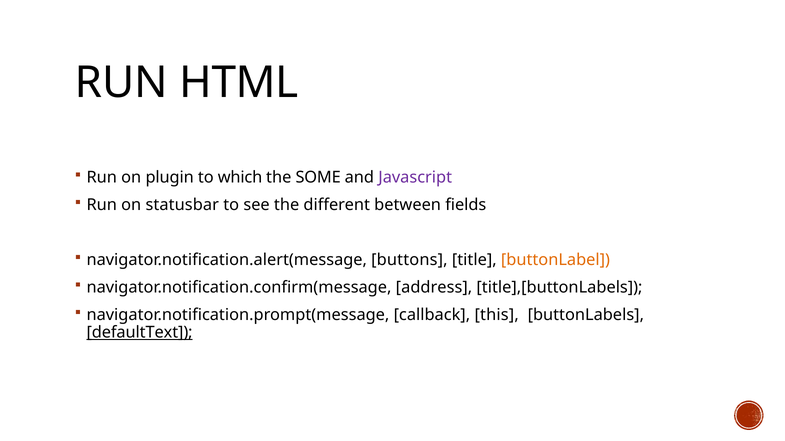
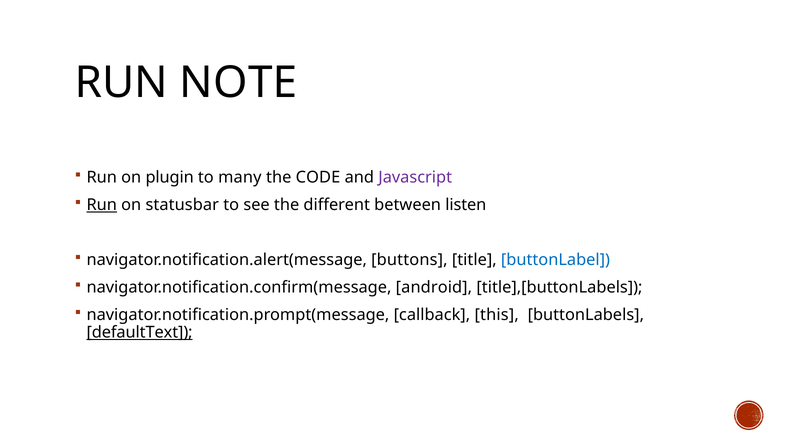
HTML: HTML -> NOTE (238, 83)
which: which -> many (240, 178)
SOME: SOME -> CODE (318, 178)
Run underline: none -> present (102, 205)
fields: fields -> listen (466, 205)
buttonLabel colour: orange -> blue (555, 260)
address: address -> android (434, 288)
